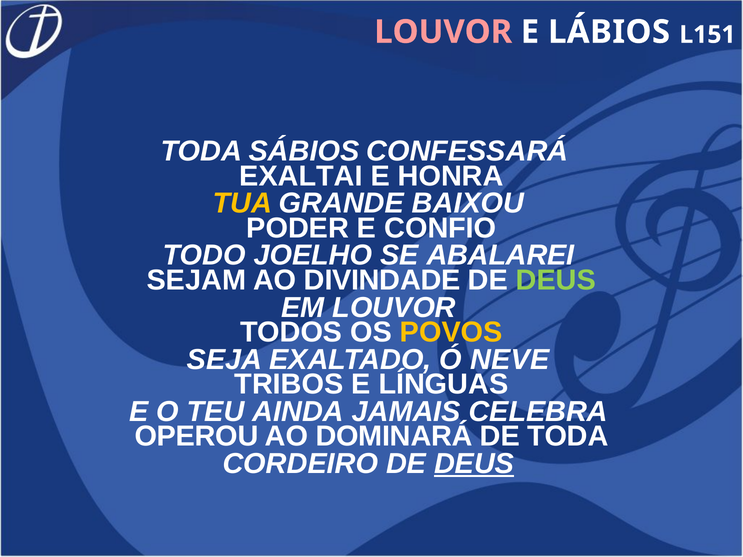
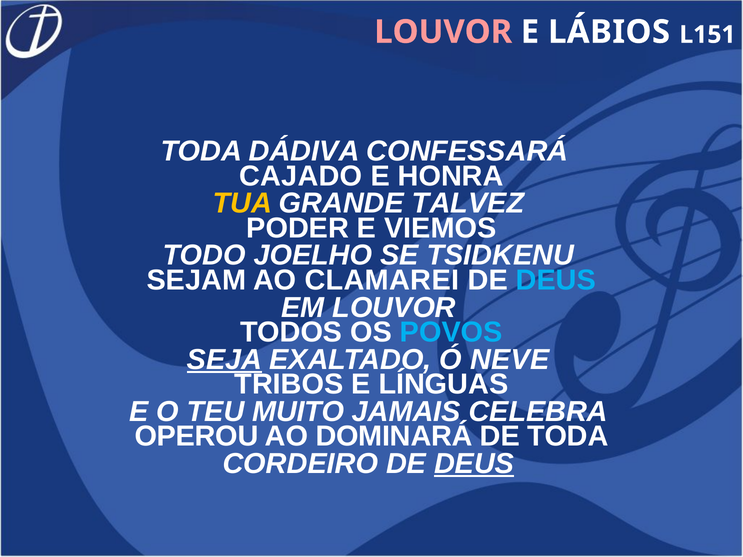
SÁBIOS: SÁBIOS -> DÁDIVA (304, 151)
EXALTAI: EXALTAI -> CAJADO (301, 176)
BAIXOU: BAIXOU -> TALVEZ (468, 204)
CONFIO: CONFIO -> VIEMOS (440, 228)
ABALAREI: ABALAREI -> TSIDKENU (500, 256)
DIVINDADE: DIVINDADE -> CLAMAREI (382, 280)
DEUS colour: light green -> light blue (556, 280)
POVOS colour: yellow -> light blue (451, 332)
SEJA underline: none -> present (225, 360)
AINDA: AINDA -> MUITO (298, 412)
